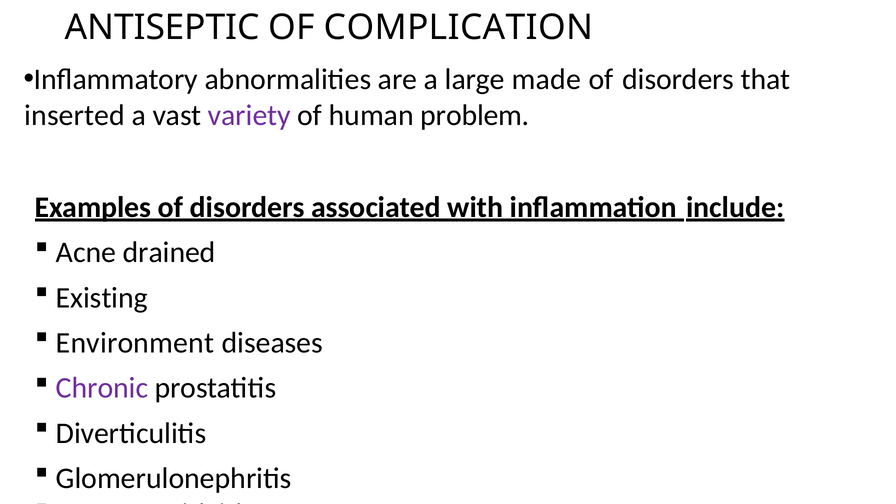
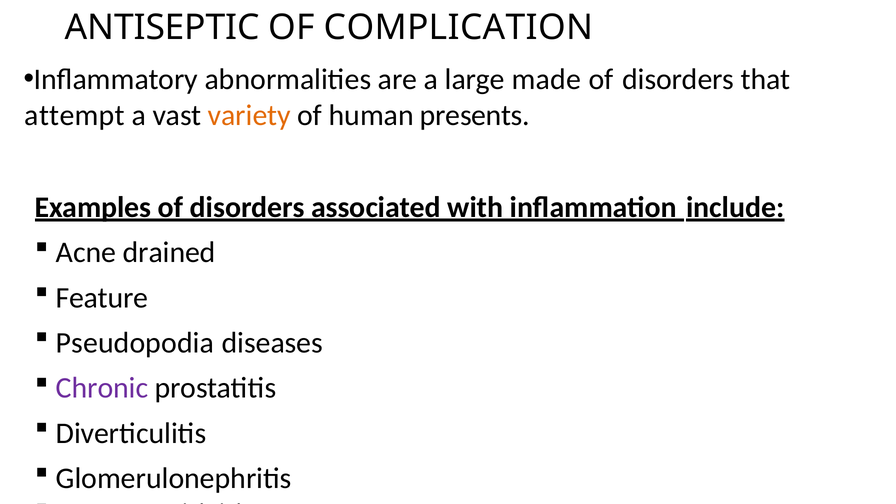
inserted: inserted -> attempt (75, 115)
variety colour: purple -> orange (249, 115)
problem: problem -> presents (475, 115)
Existing: Existing -> Feature (102, 298)
Environment: Environment -> Pseudopodia (135, 343)
